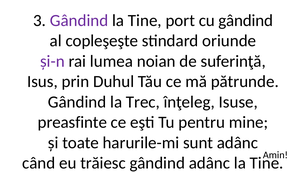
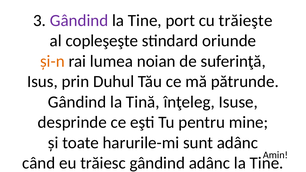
cu gândind: gândind -> trăieşte (246, 20)
și-n colour: purple -> orange (52, 61)
Trec: Trec -> Tină (143, 102)
preasfinte: preasfinte -> desprinde (72, 122)
